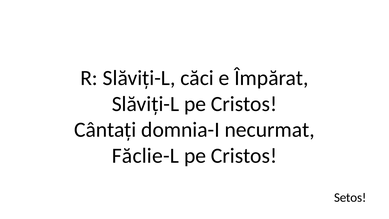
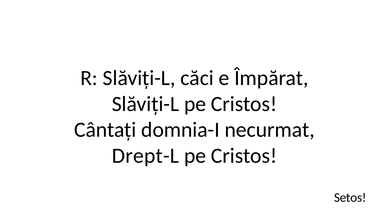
Făclie-L: Făclie-L -> Drept-L (145, 156)
